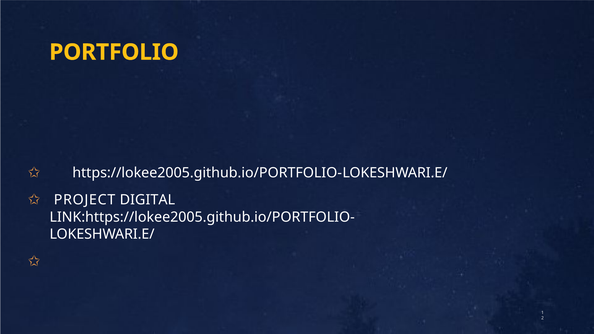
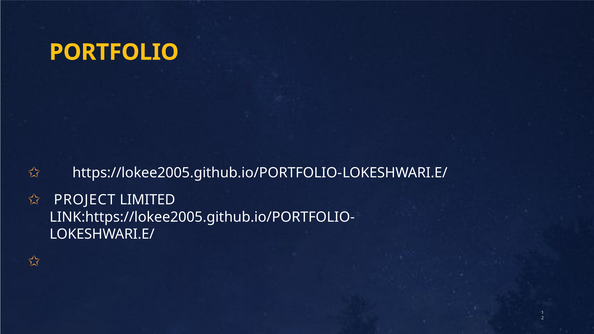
DIGITAL: DIGITAL -> LIMITED (147, 200)
